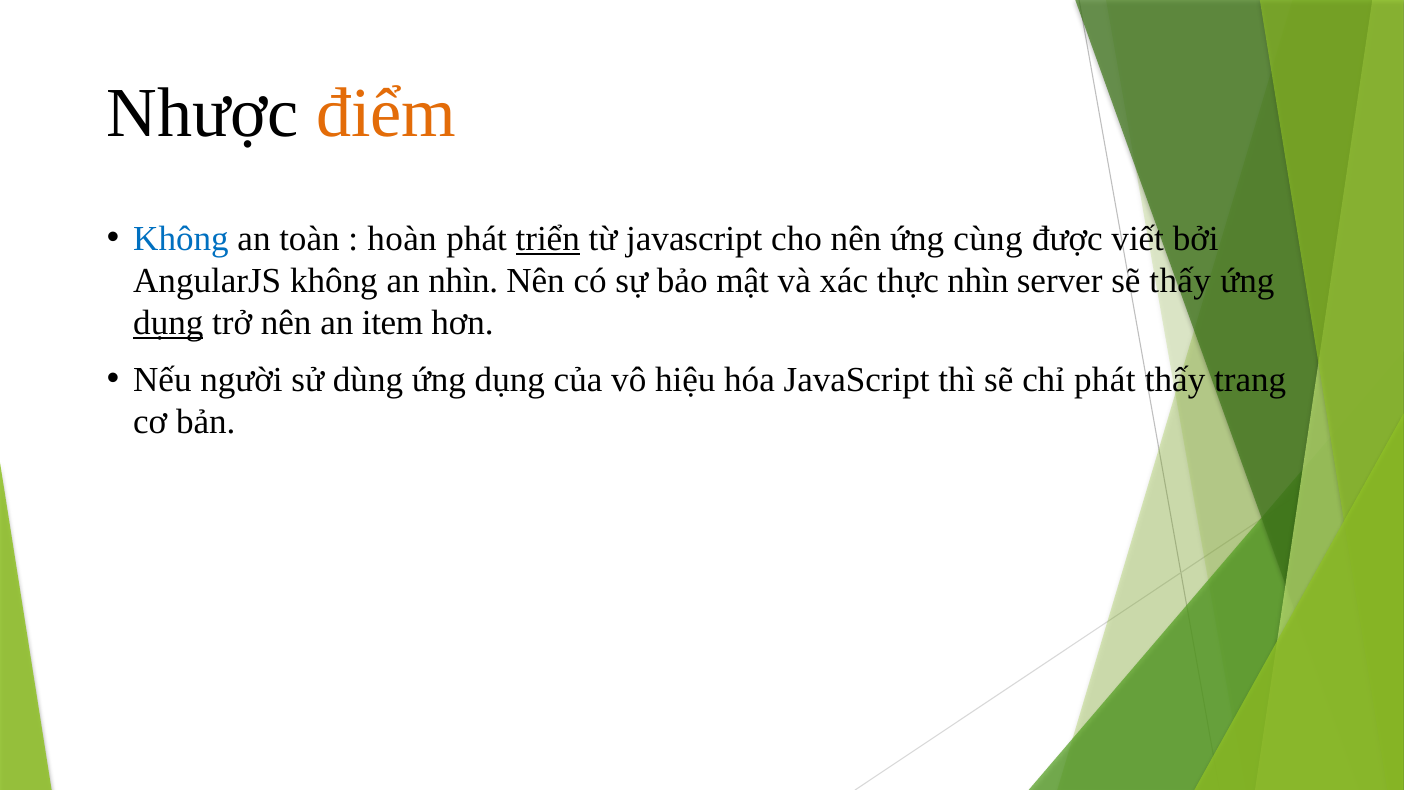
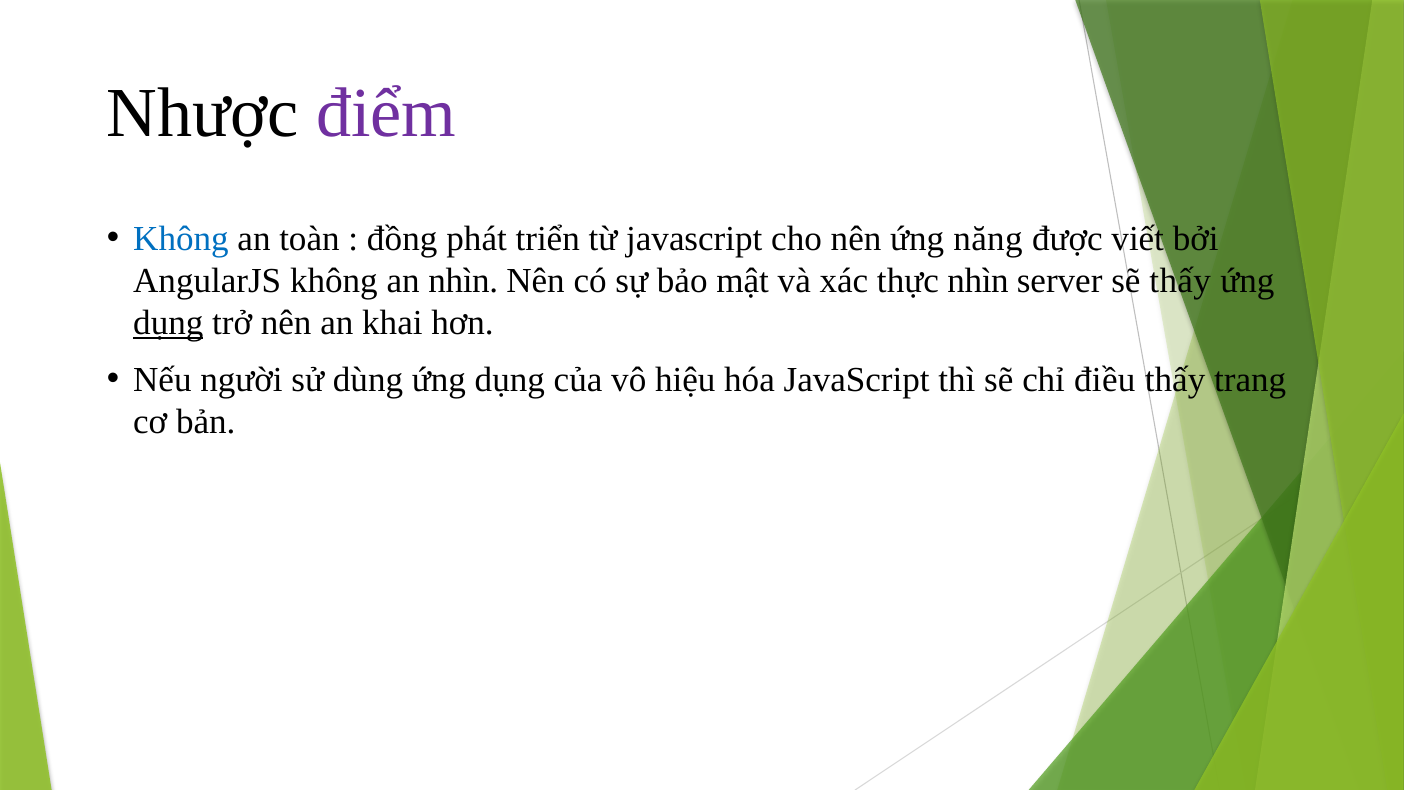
điểm colour: orange -> purple (386, 114)
hoàn: hoàn -> đồng (402, 239)
triển underline: present -> none (548, 239)
cùng: cùng -> năng (988, 239)
item: item -> khai (392, 323)
chỉ phát: phát -> điều (1105, 380)
